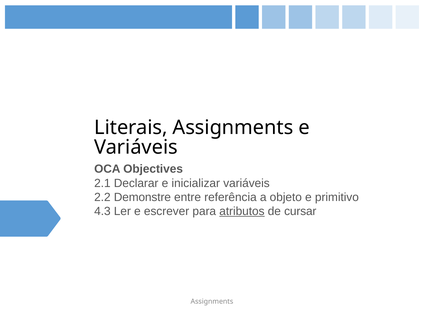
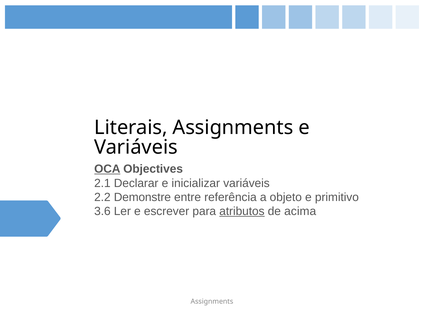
OCA underline: none -> present (107, 169)
4.3: 4.3 -> 3.6 (102, 211)
cursar: cursar -> acima (300, 211)
